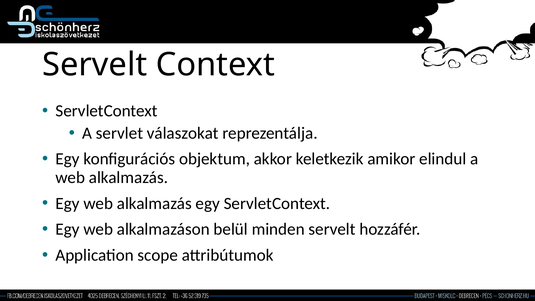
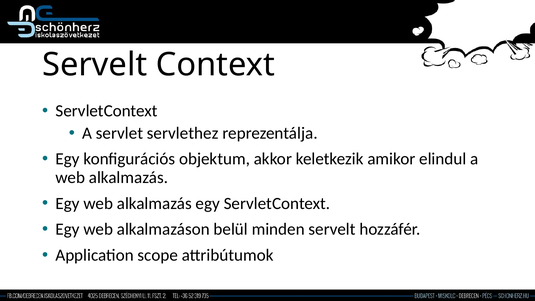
válaszokat: válaszokat -> servlethez (183, 133)
